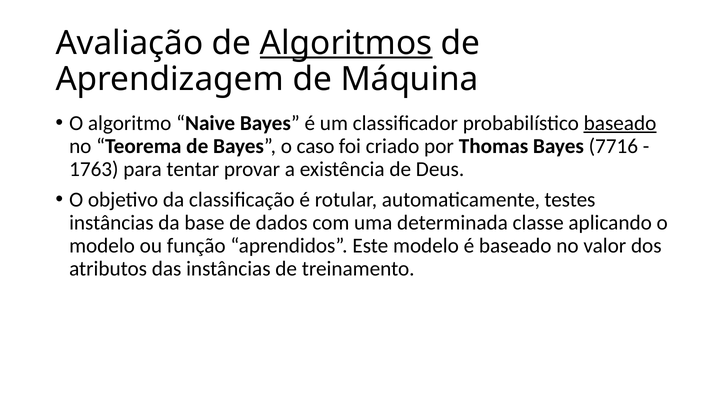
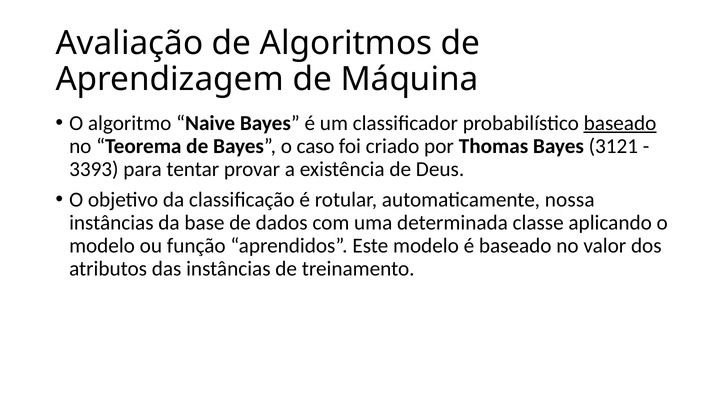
Algoritmos underline: present -> none (346, 43)
7716: 7716 -> 3121 (613, 146)
1763: 1763 -> 3393 (94, 169)
testes: testes -> nossa (570, 199)
